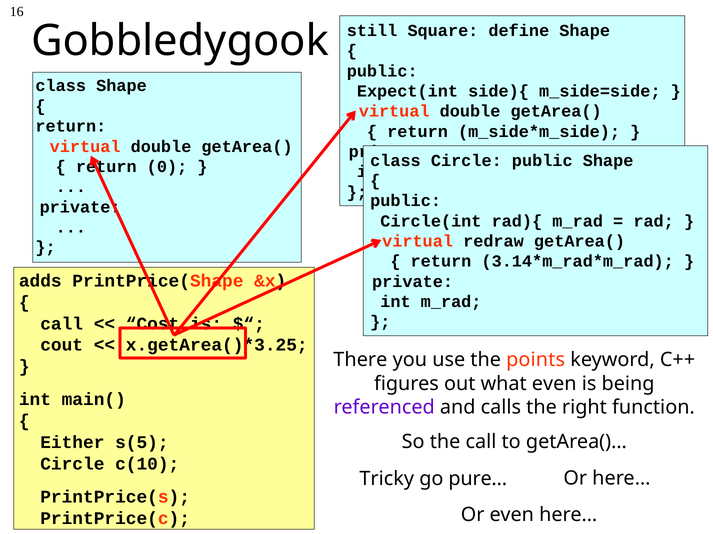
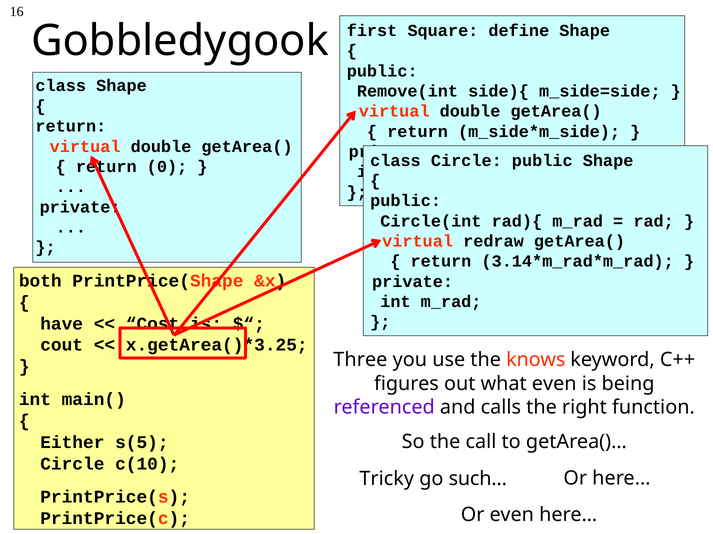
still: still -> first (372, 31)
Expect(int: Expect(int -> Remove(int (407, 91)
adds: adds -> both (40, 281)
call: call -> have (62, 324)
There: There -> Three (360, 360)
points: points -> knows (536, 360)
pure…: pure… -> such… (478, 479)
